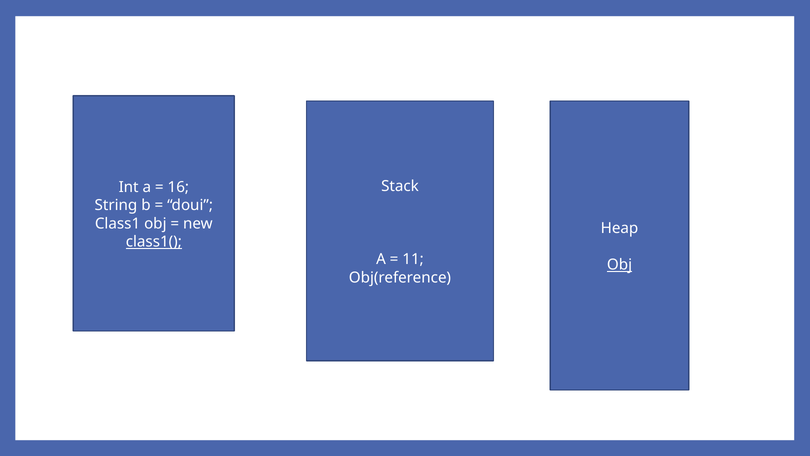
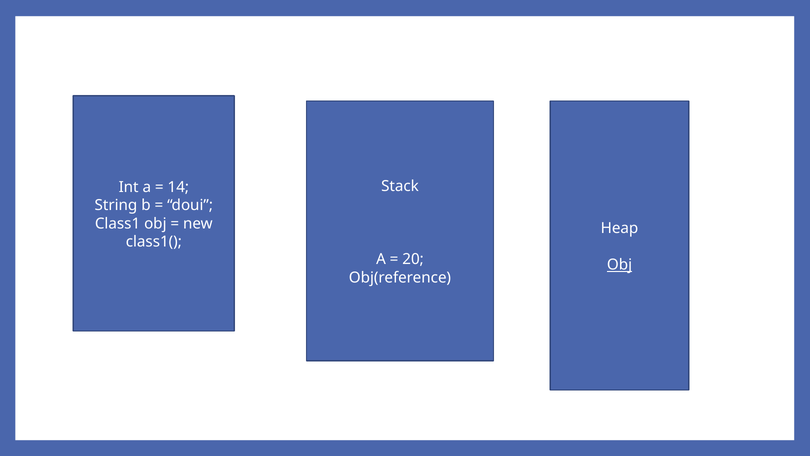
16: 16 -> 14 (178, 187)
class1( underline: present -> none (154, 242)
11: 11 -> 20 (413, 259)
